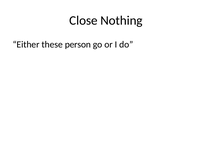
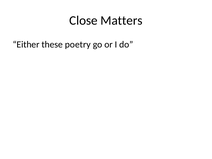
Nothing: Nothing -> Matters (121, 21)
person: person -> poetry (78, 44)
